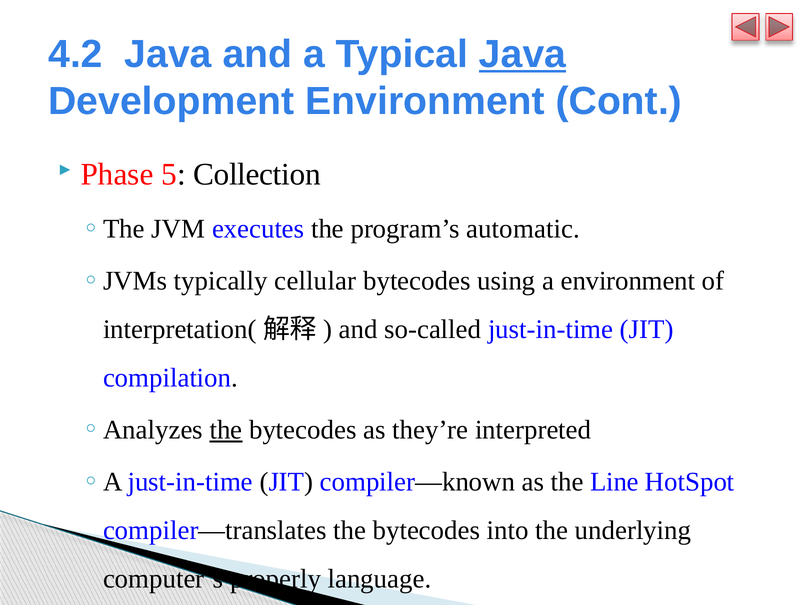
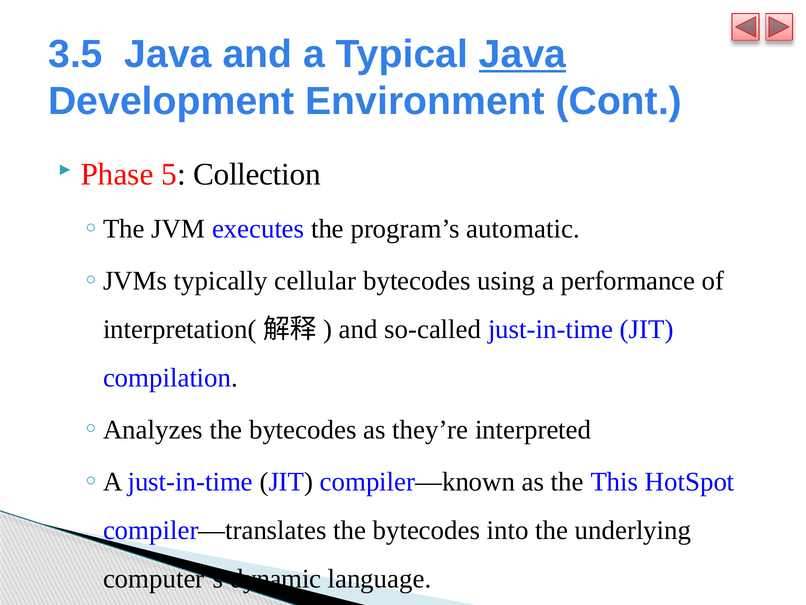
4.2: 4.2 -> 3.5 (75, 54)
a environment: environment -> performance (628, 281)
the underline: present -> none (226, 430)
Line: Line -> This (614, 482)
properly: properly -> dynamic (276, 578)
